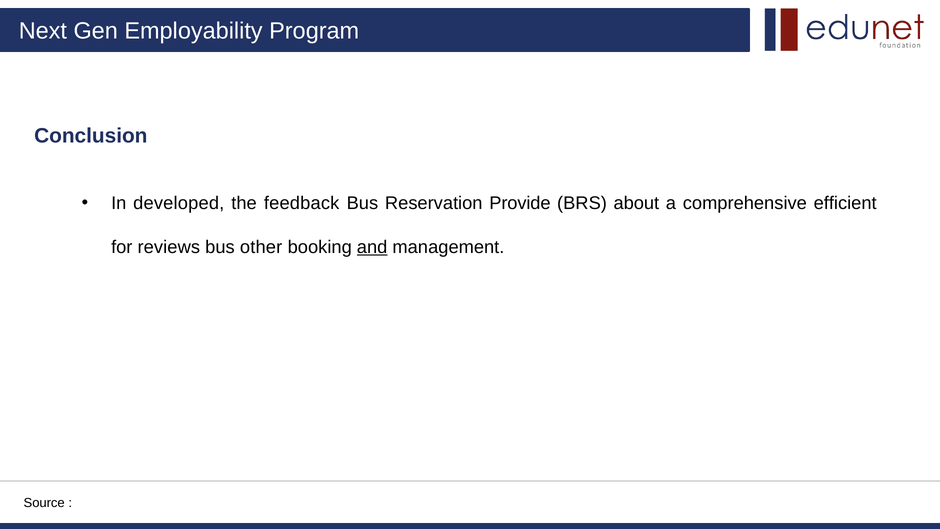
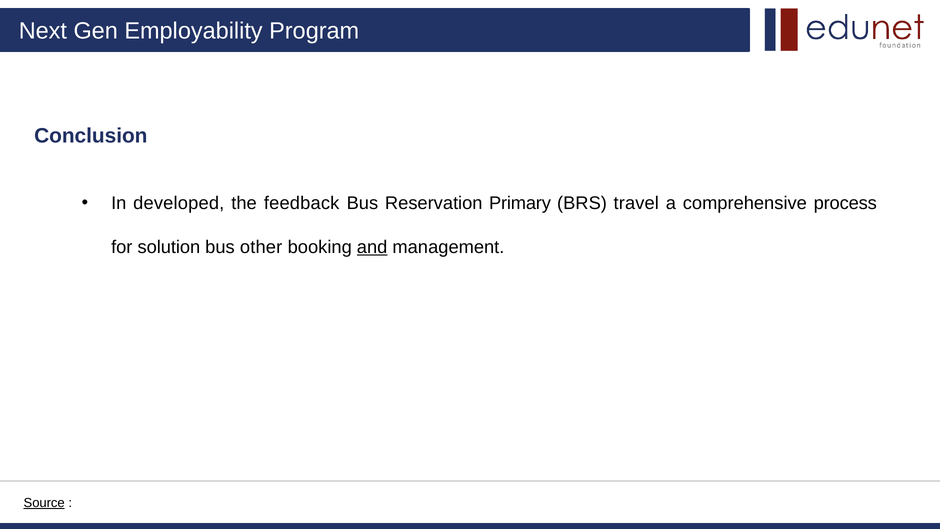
Provide: Provide -> Primary (520, 203)
about: about -> travel (636, 203)
efficient: efficient -> process (845, 203)
reviews: reviews -> solution (169, 247)
Source underline: none -> present (44, 503)
